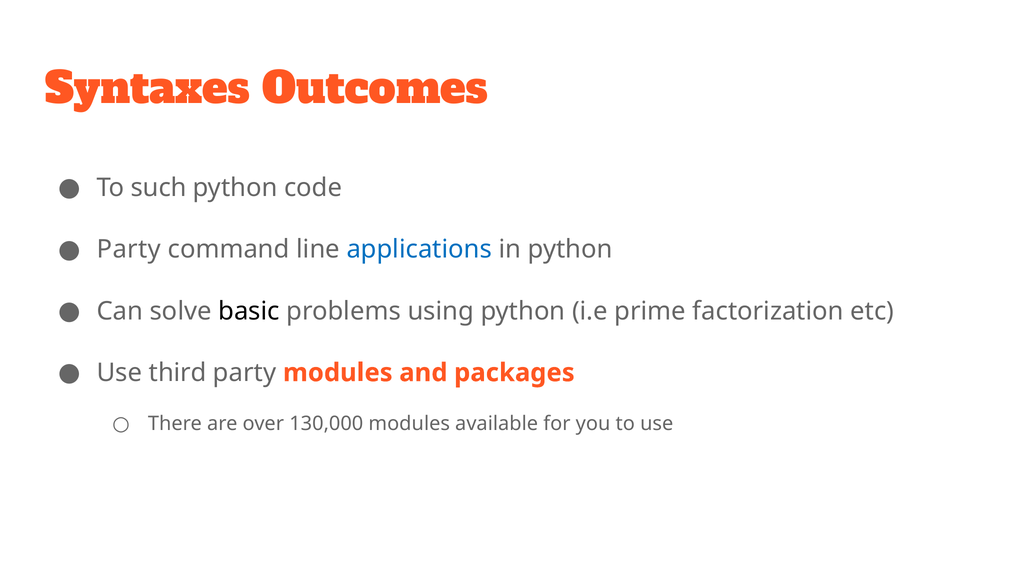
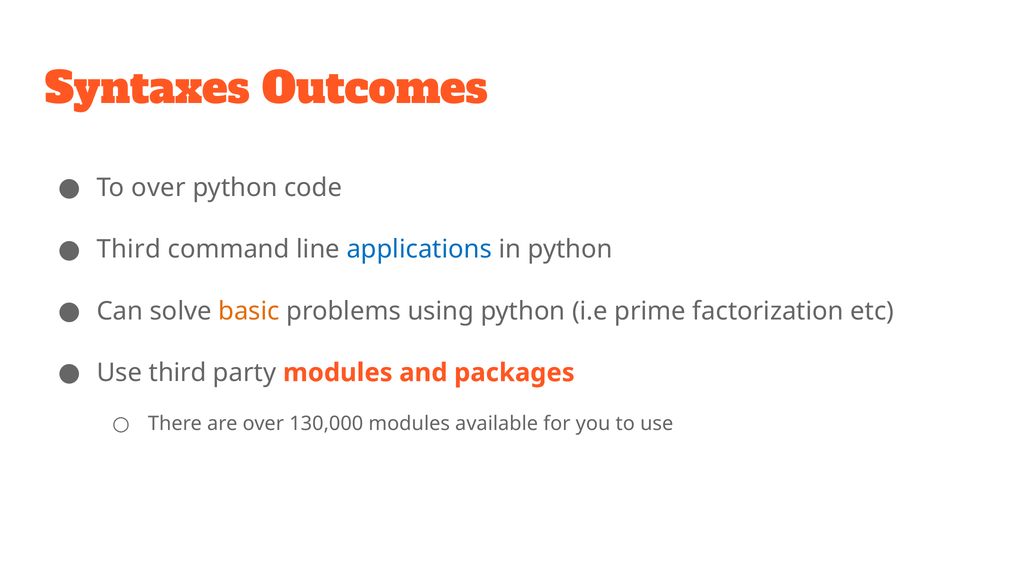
To such: such -> over (158, 188)
Party: Party -> Third (129, 249)
basic colour: black -> orange (249, 311)
